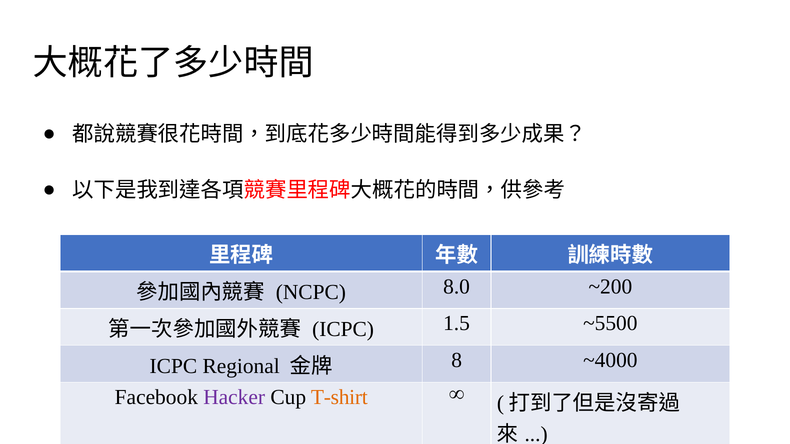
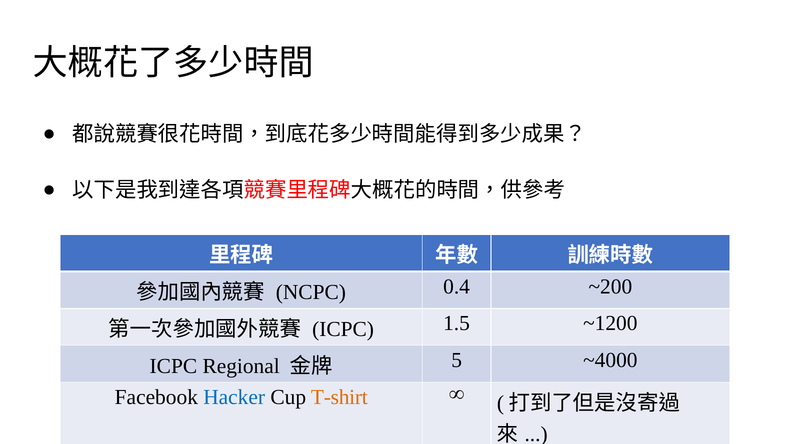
8.0: 8.0 -> 0.4 (457, 287)
~5500: ~5500 -> ~1200 (610, 324)
8: 8 -> 5 (457, 361)
Hacker colour: purple -> blue (234, 398)
